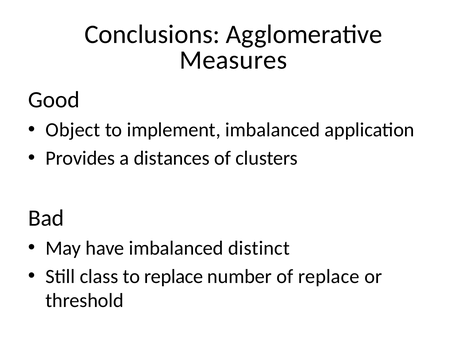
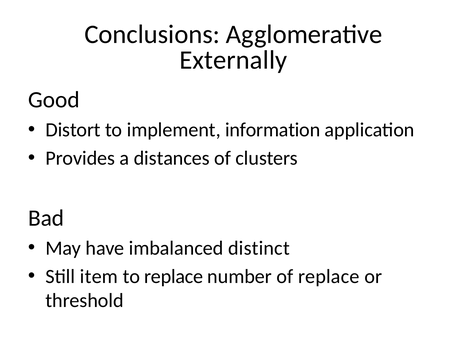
Measures: Measures -> Externally (233, 60)
Object: Object -> Distort (73, 130)
implement imbalanced: imbalanced -> information (273, 130)
class: class -> item (99, 276)
